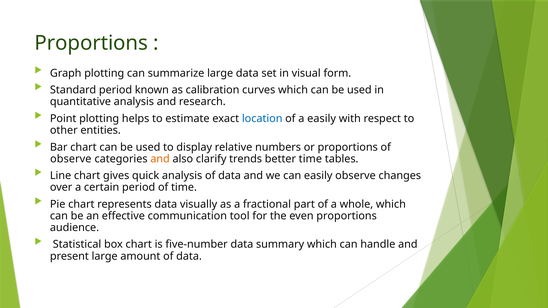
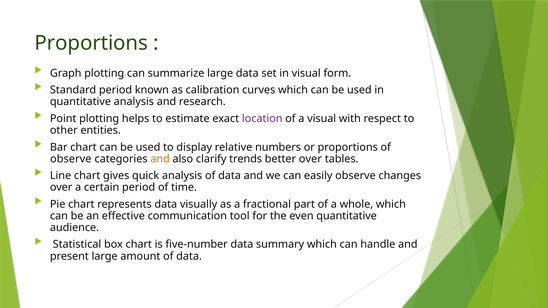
location colour: blue -> purple (262, 119)
a easily: easily -> visual (322, 119)
better time: time -> over (310, 159)
even proportions: proportions -> quantitative (347, 216)
